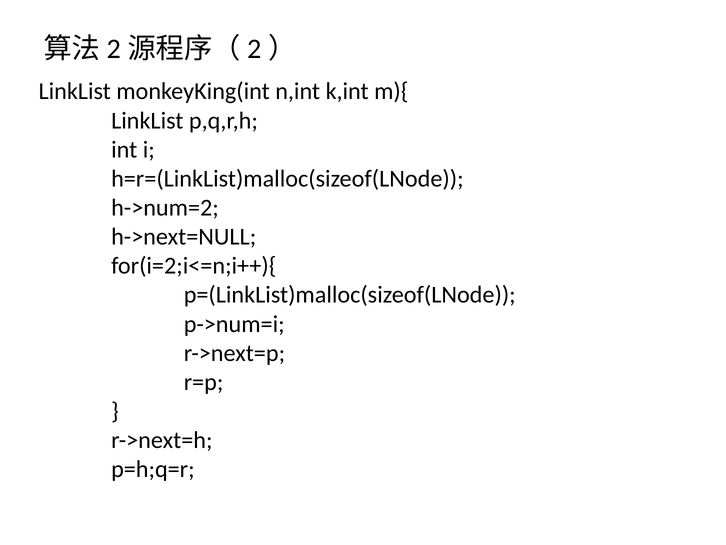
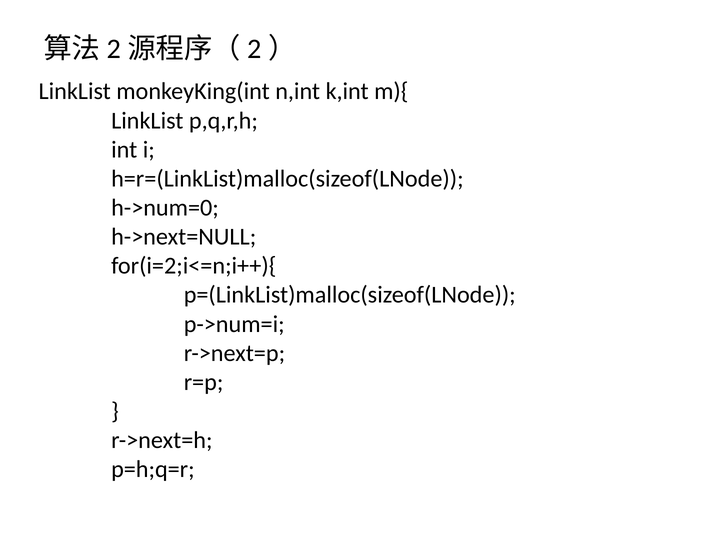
h->num=2: h->num=2 -> h->num=0 (165, 208)
